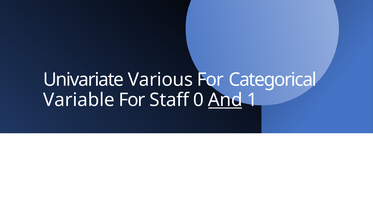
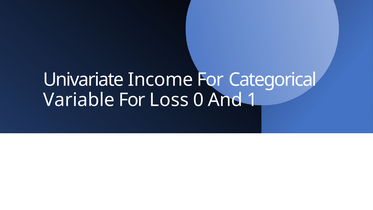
Various: Various -> Income (160, 80)
Staff: Staff -> Loss (169, 100)
And underline: present -> none (225, 100)
